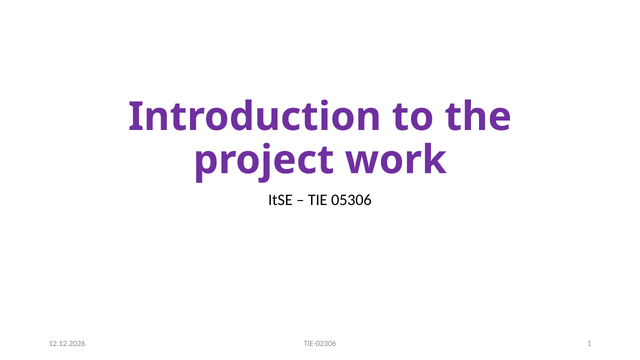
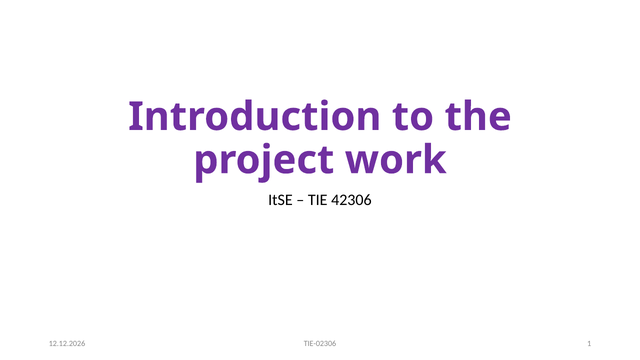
05306: 05306 -> 42306 (351, 200)
